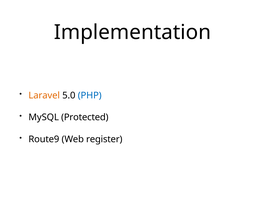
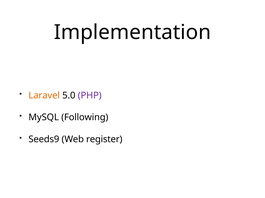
PHP colour: blue -> purple (90, 96)
Protected: Protected -> Following (85, 118)
Route9: Route9 -> Seeds9 (44, 140)
